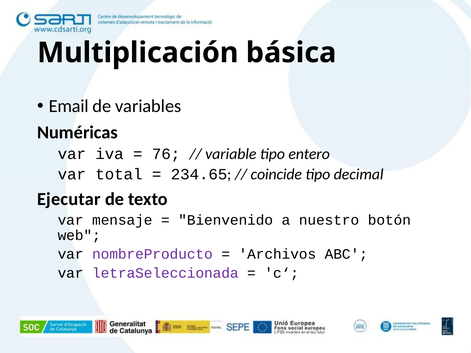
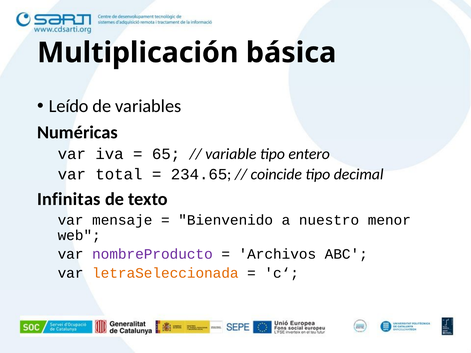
Email: Email -> Leído (69, 106)
76: 76 -> 65 (166, 154)
Ejecutar: Ejecutar -> Infinitas (69, 199)
botón: botón -> menor (389, 220)
letraSeleccionada colour: purple -> orange (165, 273)
